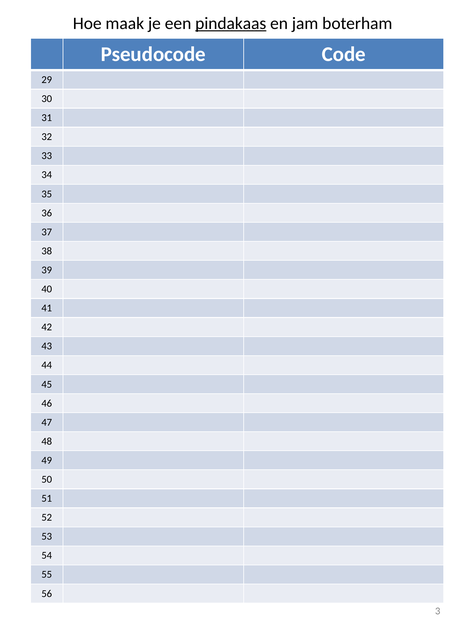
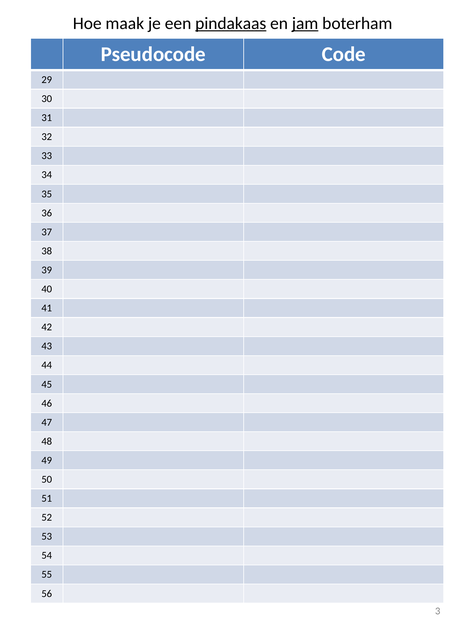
jam underline: none -> present (305, 23)
